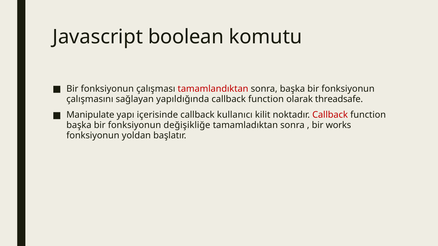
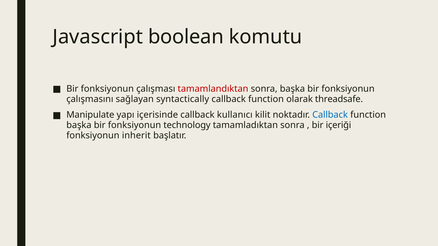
yapıldığında: yapıldığında -> syntactically (183, 99)
Callback colour: red -> blue (330, 115)
değişikliğe: değişikliğe -> technology (187, 125)
works: works -> içeriği (338, 125)
yoldan: yoldan -> inherit (136, 136)
